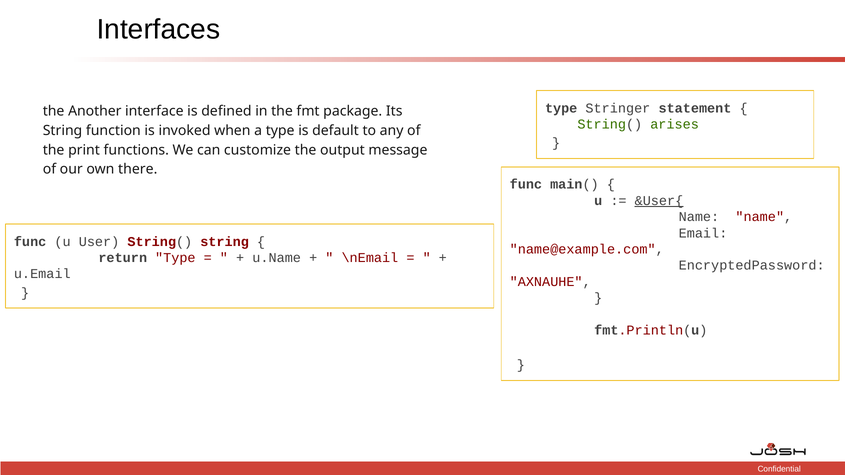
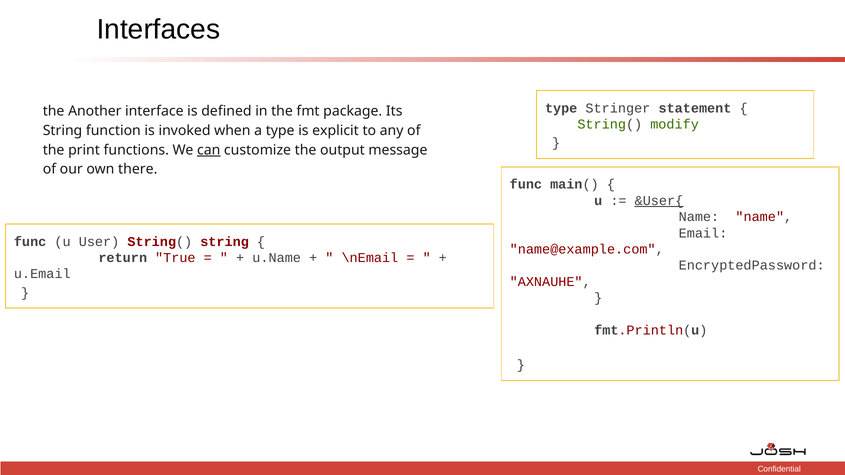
arises: arises -> modify (675, 124)
default: default -> explicit (335, 131)
can underline: none -> present (209, 150)
return Type: Type -> True (175, 258)
